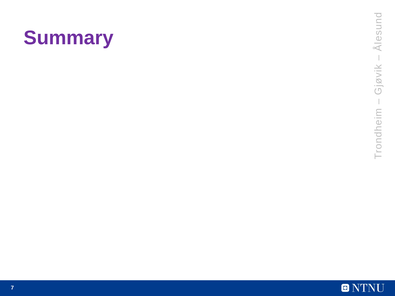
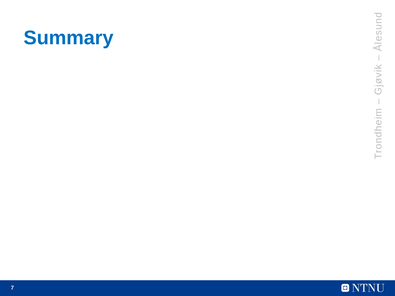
Summary colour: purple -> blue (69, 38)
